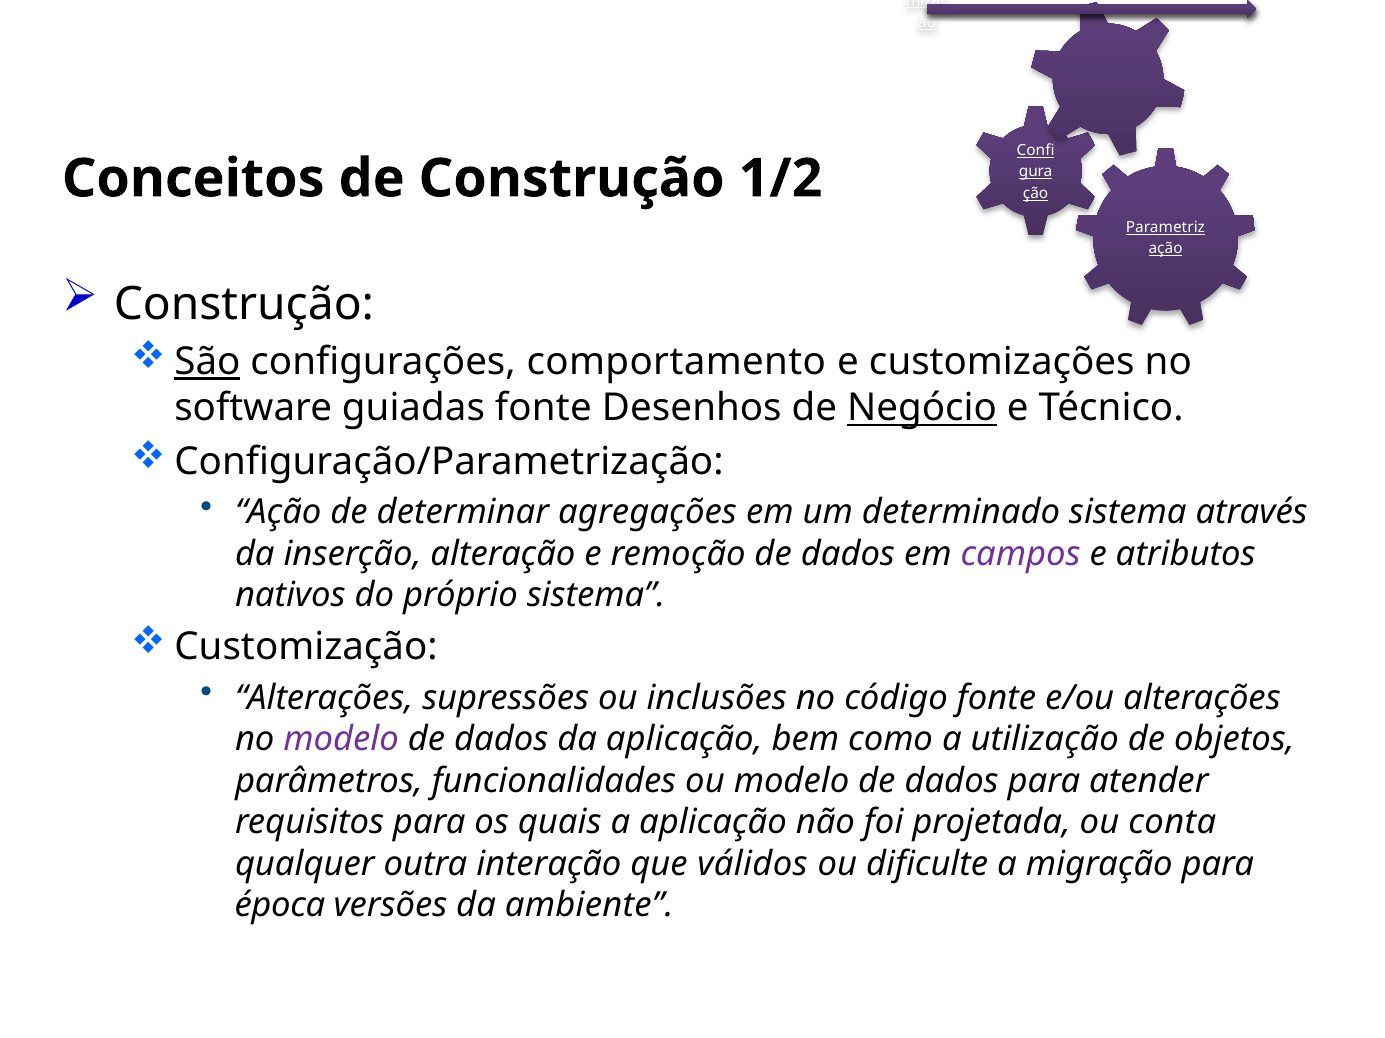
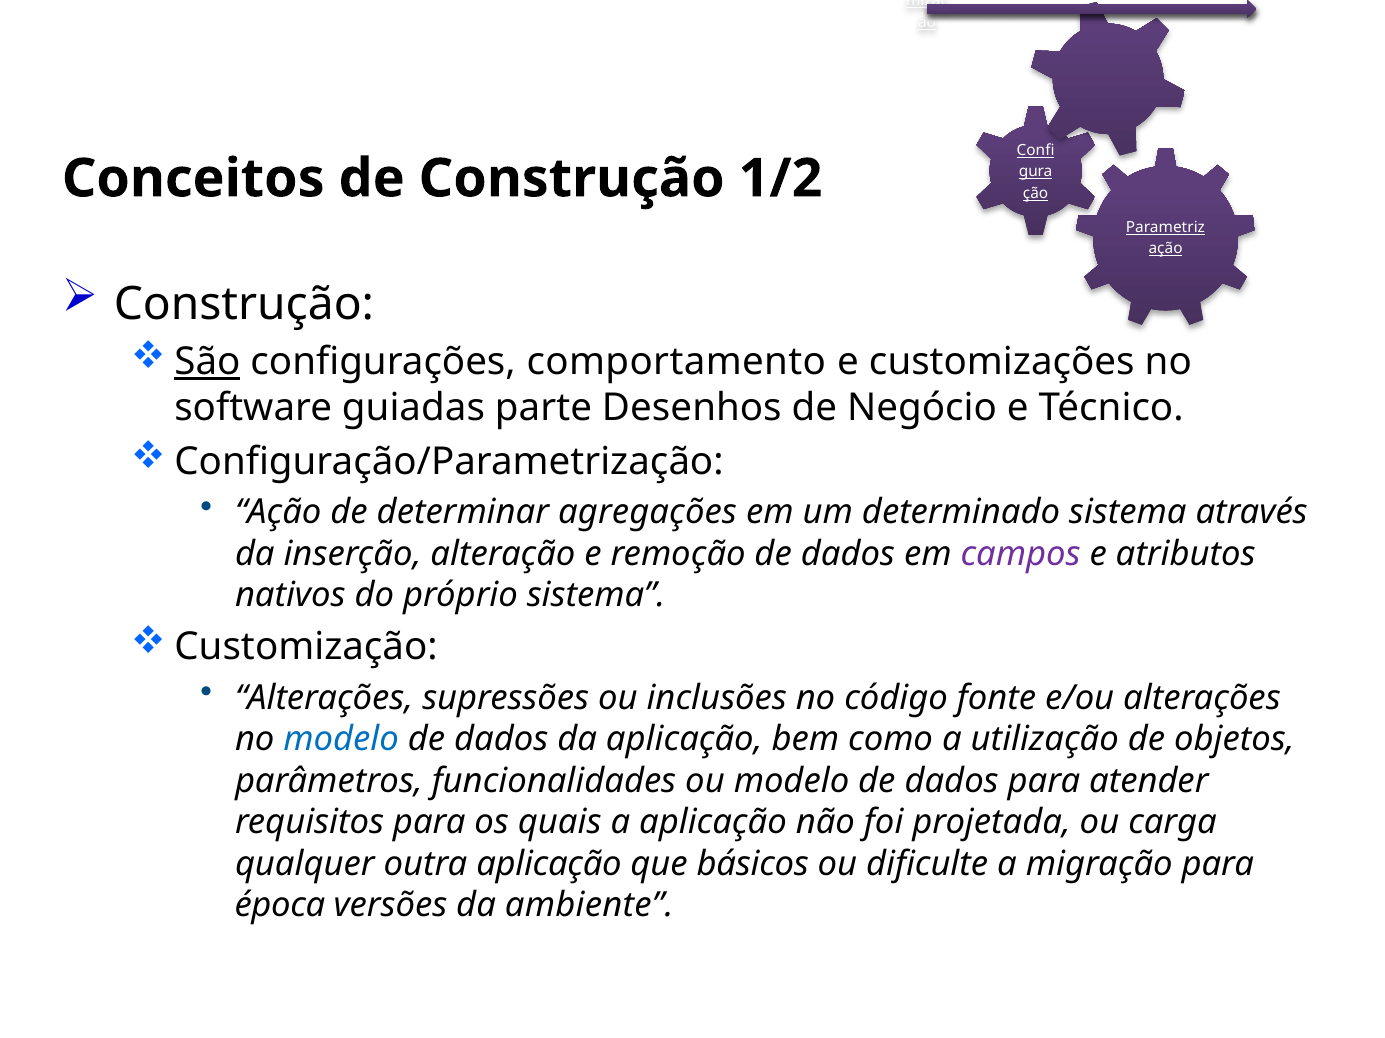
guiadas fonte: fonte -> parte (543, 408)
Negócio underline: present -> none (922, 408)
modelo colour: purple -> blue (341, 740)
conta: conta -> carga (1173, 823)
outra interação: interação -> aplicação (549, 864)
válidos: válidos -> básicos (753, 864)
